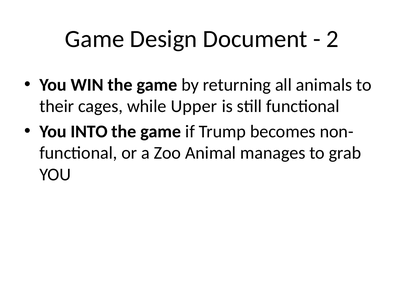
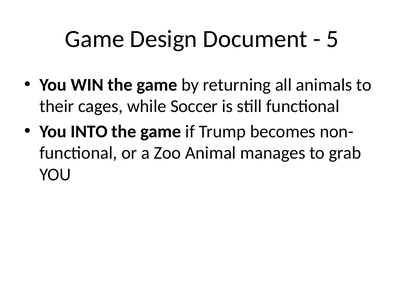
2: 2 -> 5 (332, 39)
Upper: Upper -> Soccer (194, 106)
